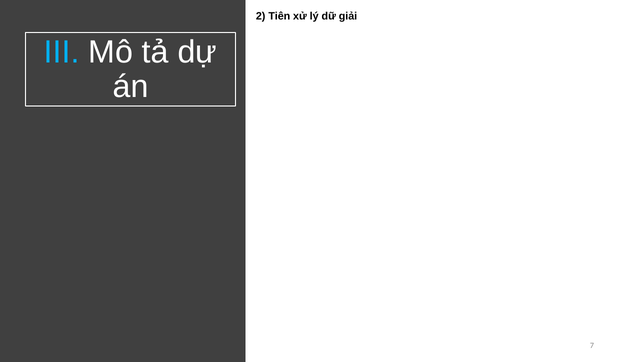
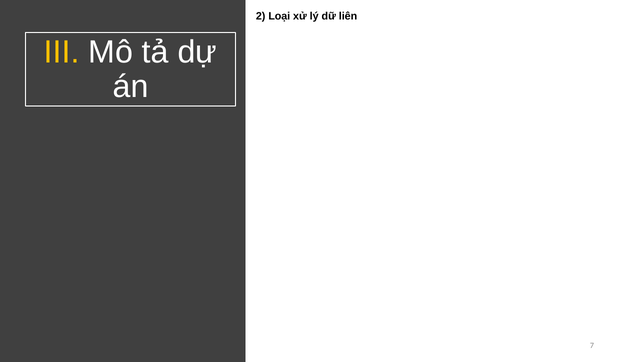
Tiên: Tiên -> Loại (279, 16)
giải: giải -> liên (348, 16)
III colour: light blue -> yellow (62, 52)
